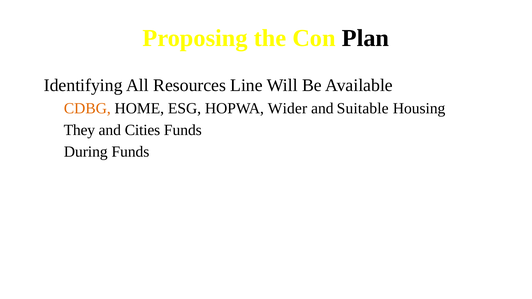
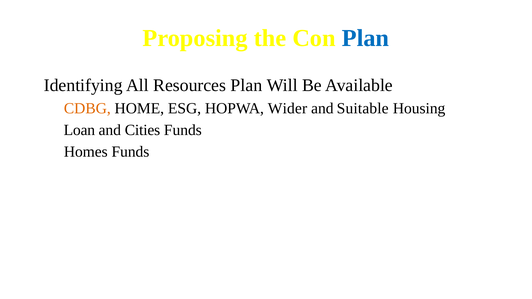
Plan colour: black -> blue (366, 38)
Resources Line: Line -> Plan (246, 85)
They: They -> Loan (79, 130)
During: During -> Homes (86, 152)
